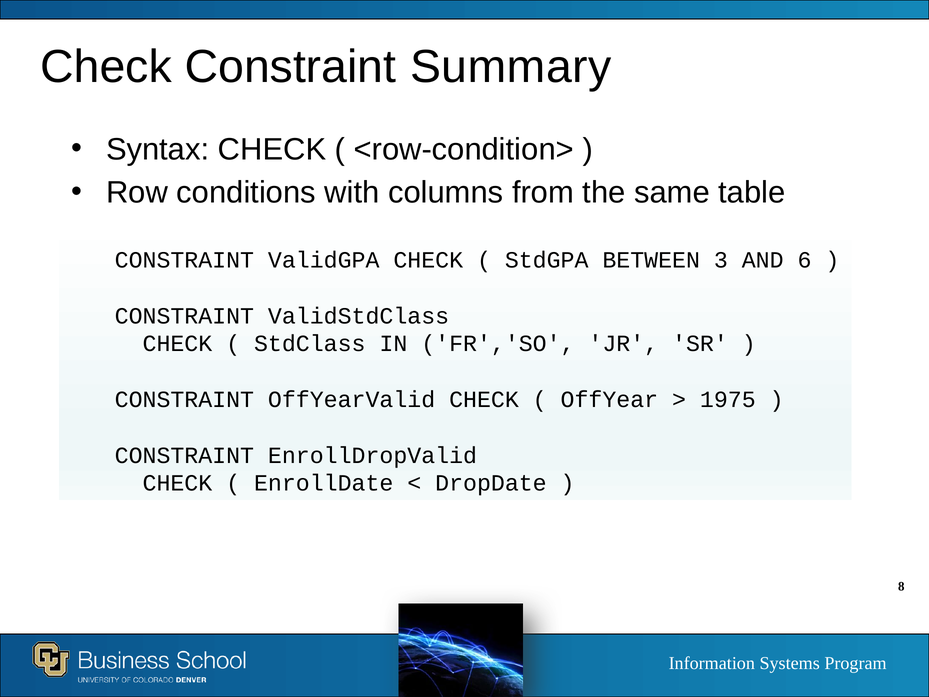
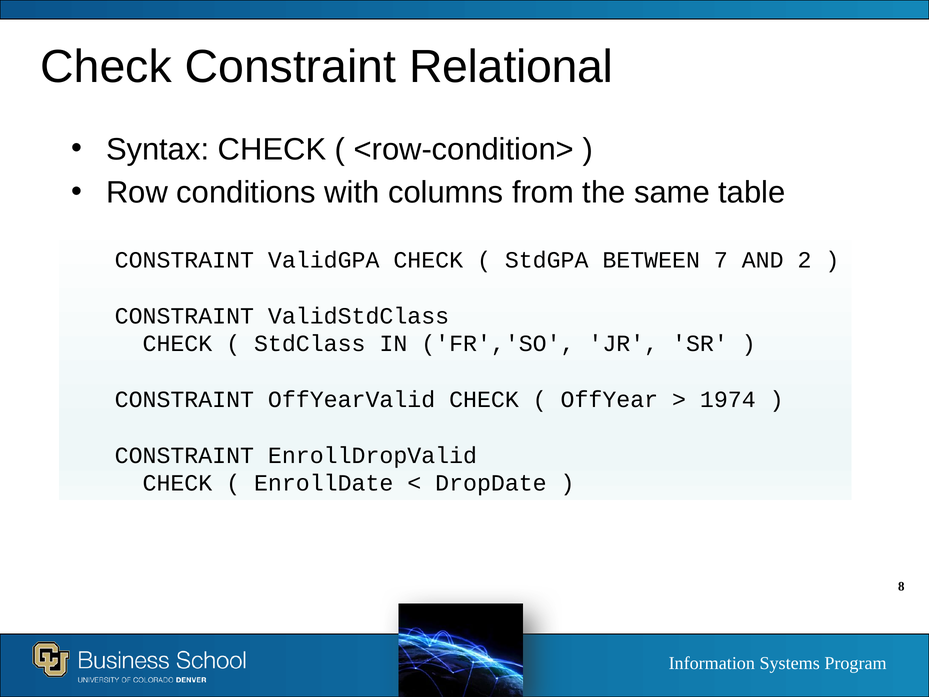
Summary: Summary -> Relational (511, 67)
3: 3 -> 7 (721, 260)
6: 6 -> 2 (804, 260)
1975: 1975 -> 1974 (728, 399)
